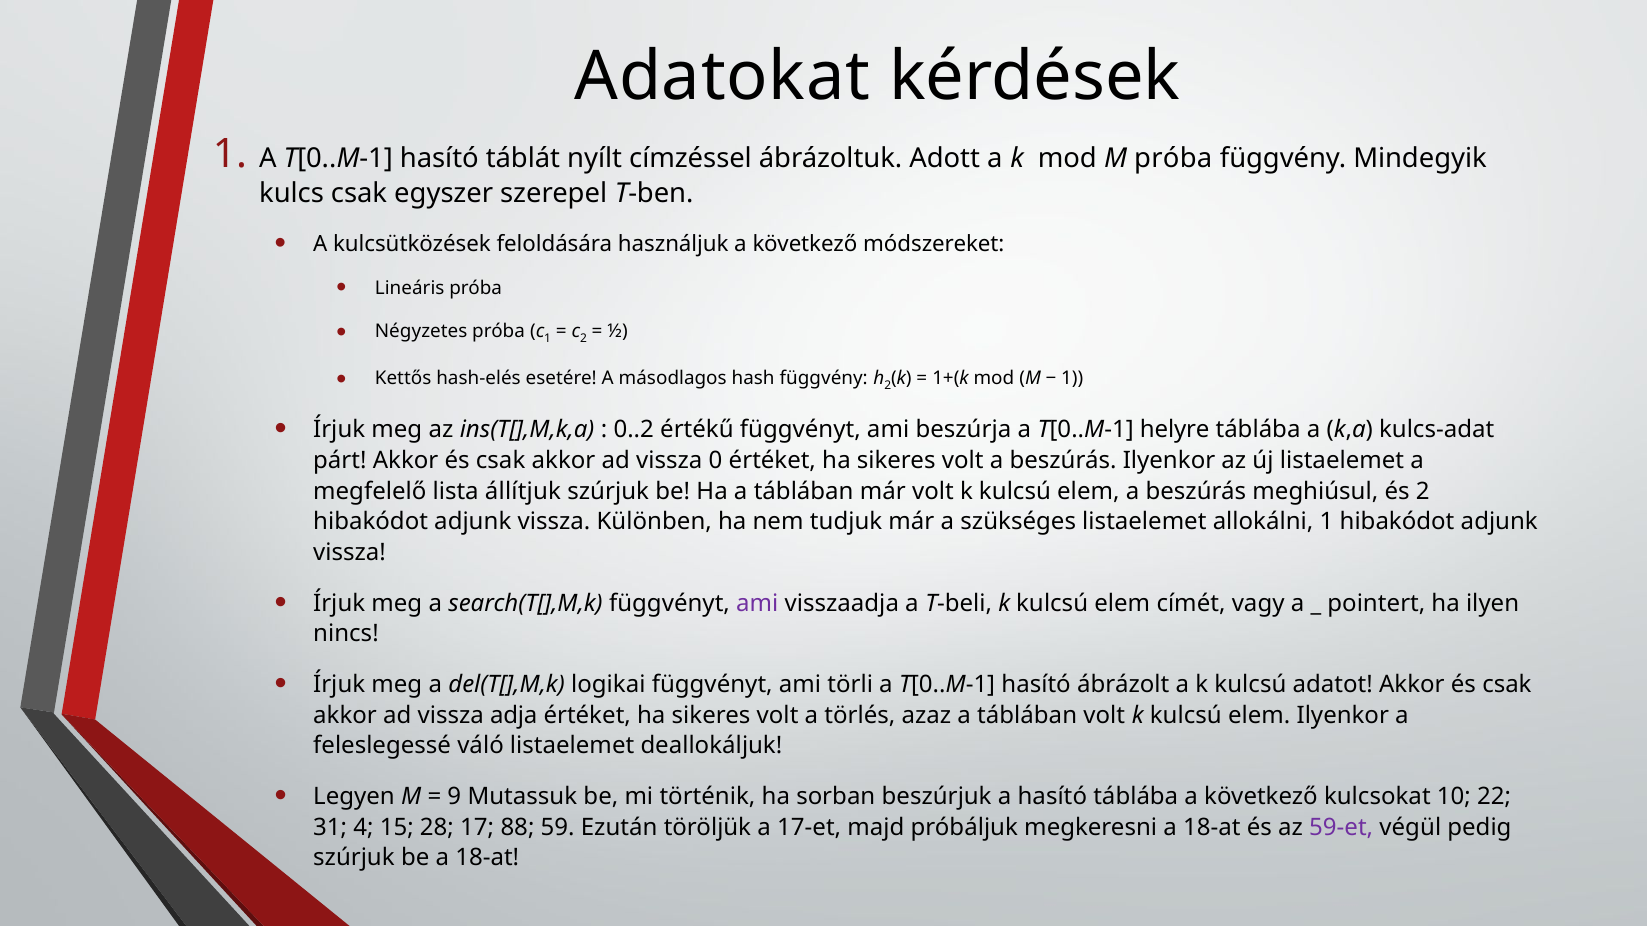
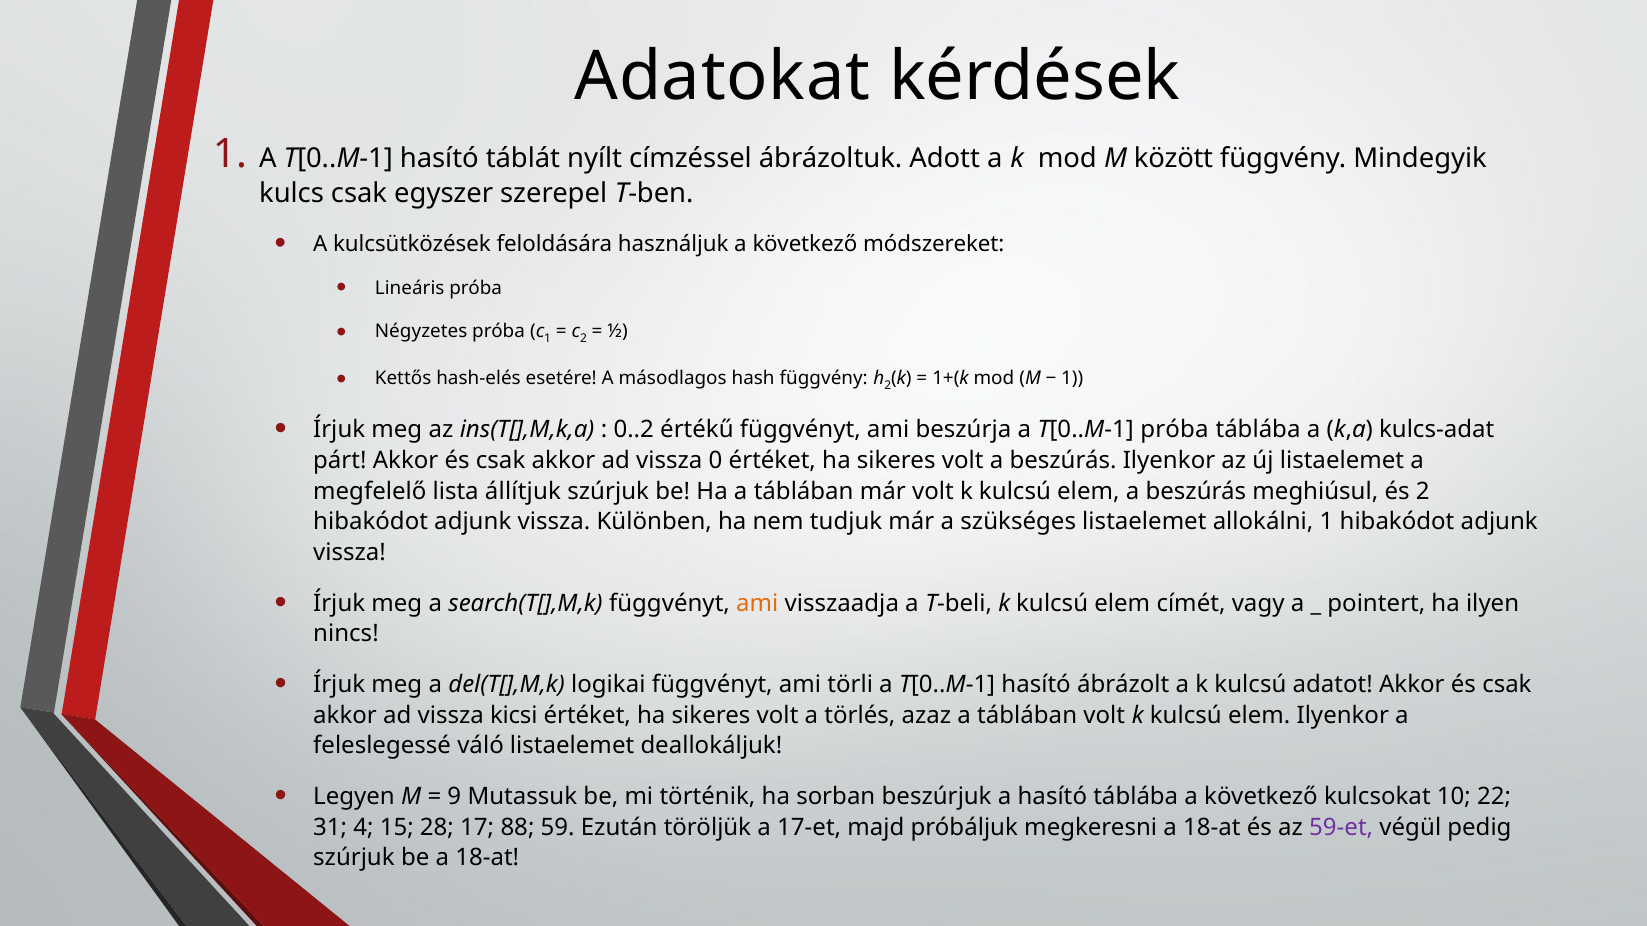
M próba: próba -> között (1174, 158)
T[0..M-1 helyre: helyre -> próba (1174, 430)
ami colour: purple -> orange (757, 604)
adja: adja -> kicsi (514, 716)
